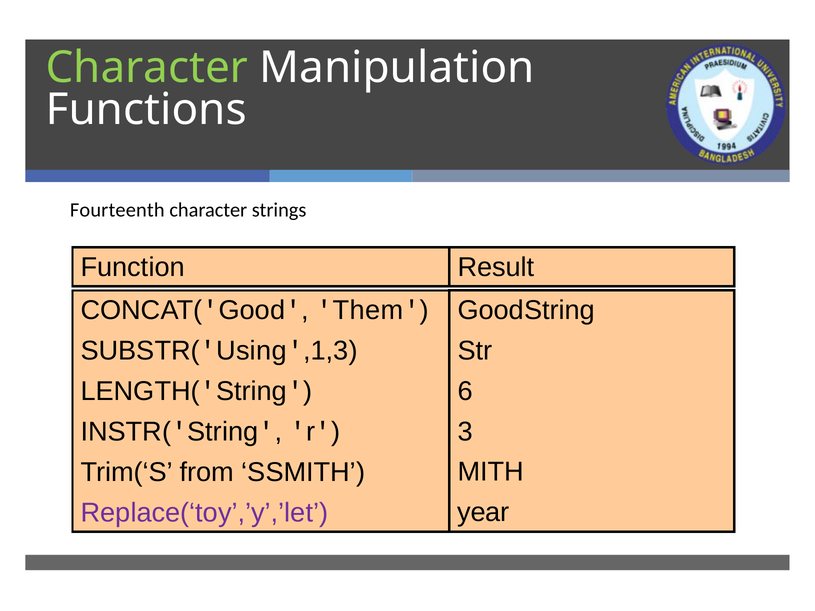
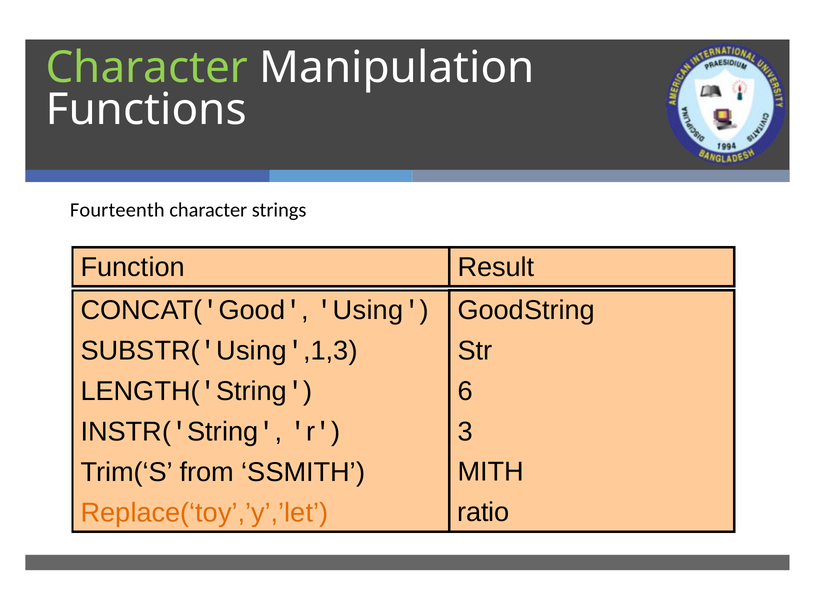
Them: Them -> Using (368, 311)
year: year -> ratio (483, 513)
Replace(‘toy’,’y’,’let colour: purple -> orange (204, 513)
